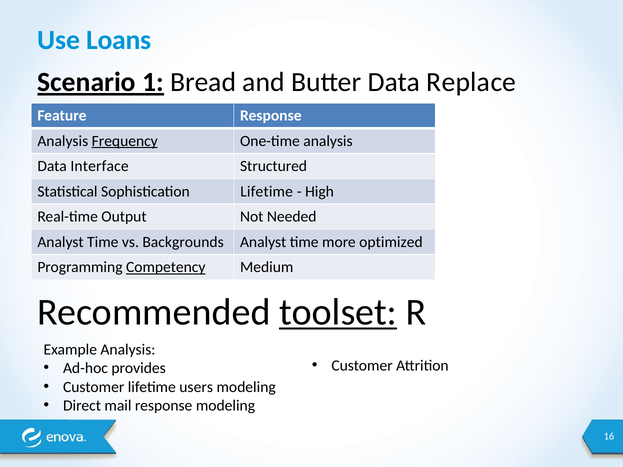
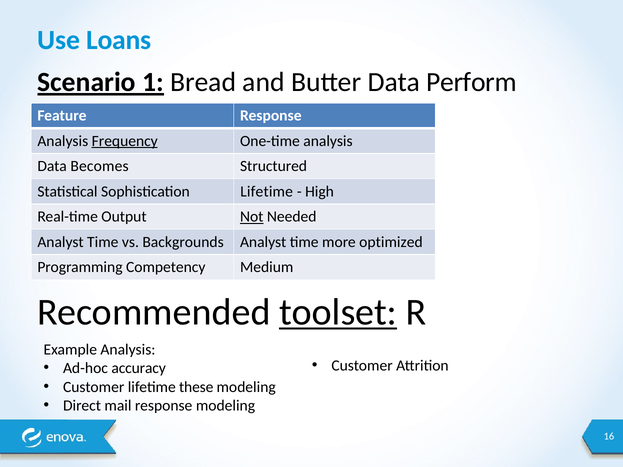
Replace: Replace -> Perform (472, 82)
Interface: Interface -> Becomes (100, 166)
Not underline: none -> present (252, 217)
Competency underline: present -> none (166, 267)
provides: provides -> accuracy (139, 368)
users: users -> these (196, 387)
